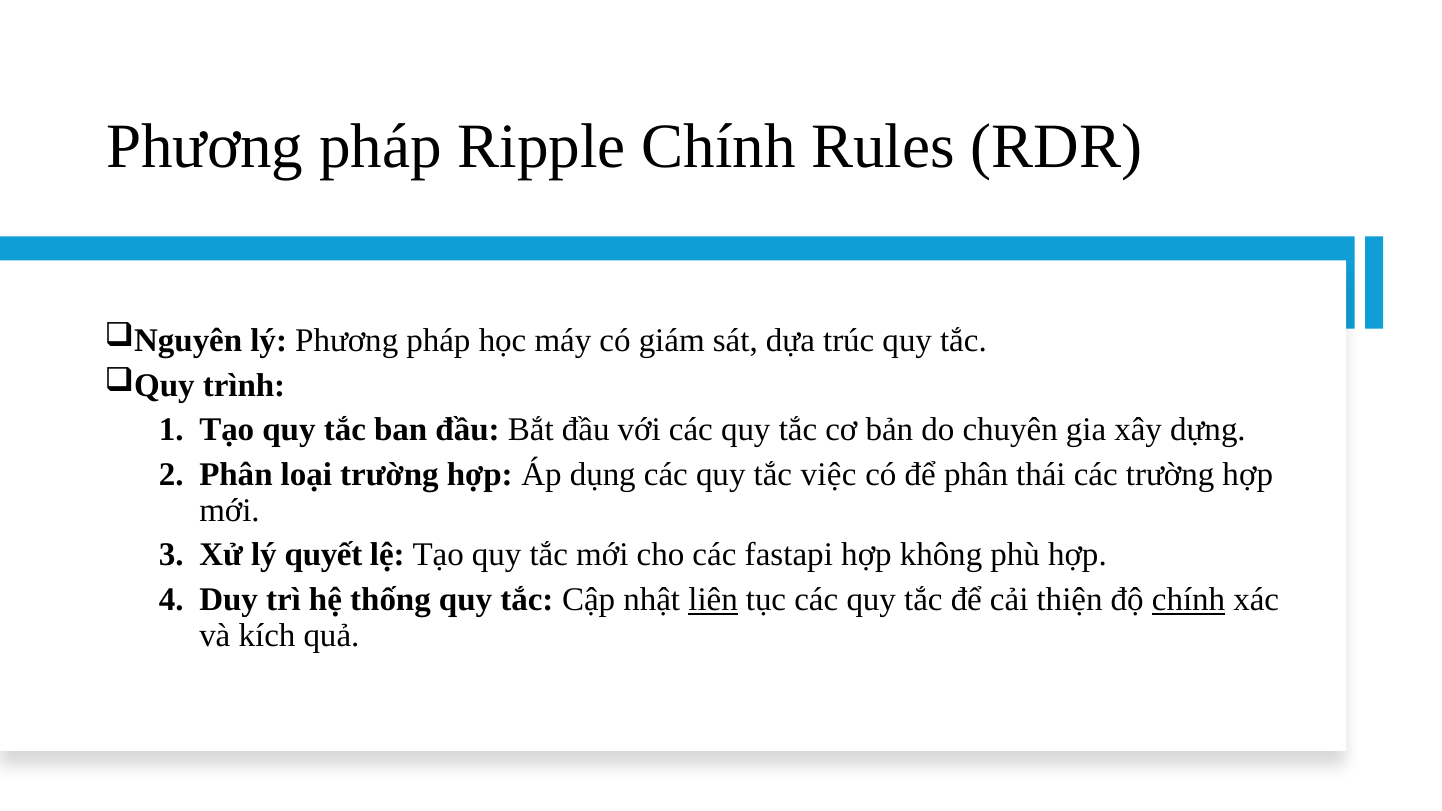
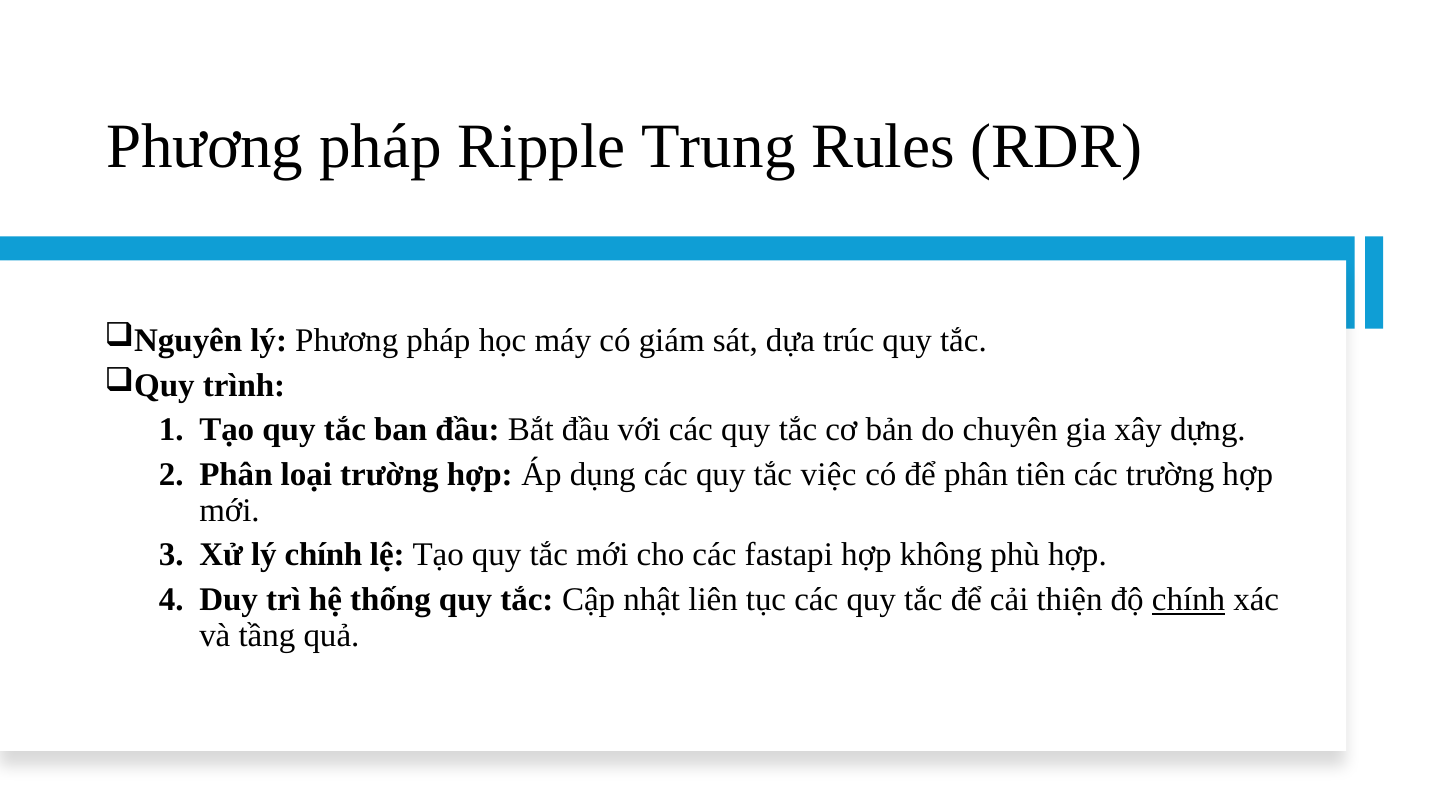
Ripple Chính: Chính -> Trung (719, 147)
thái: thái -> tiên (1041, 475)
lý quyết: quyết -> chính (324, 555)
liên underline: present -> none (713, 600)
kích: kích -> tầng (267, 635)
